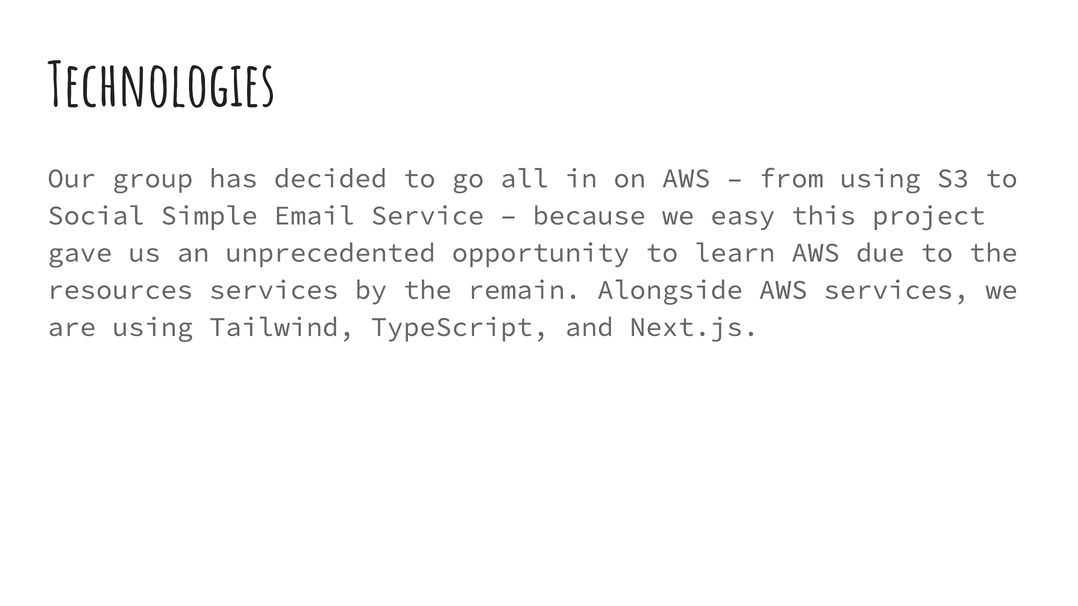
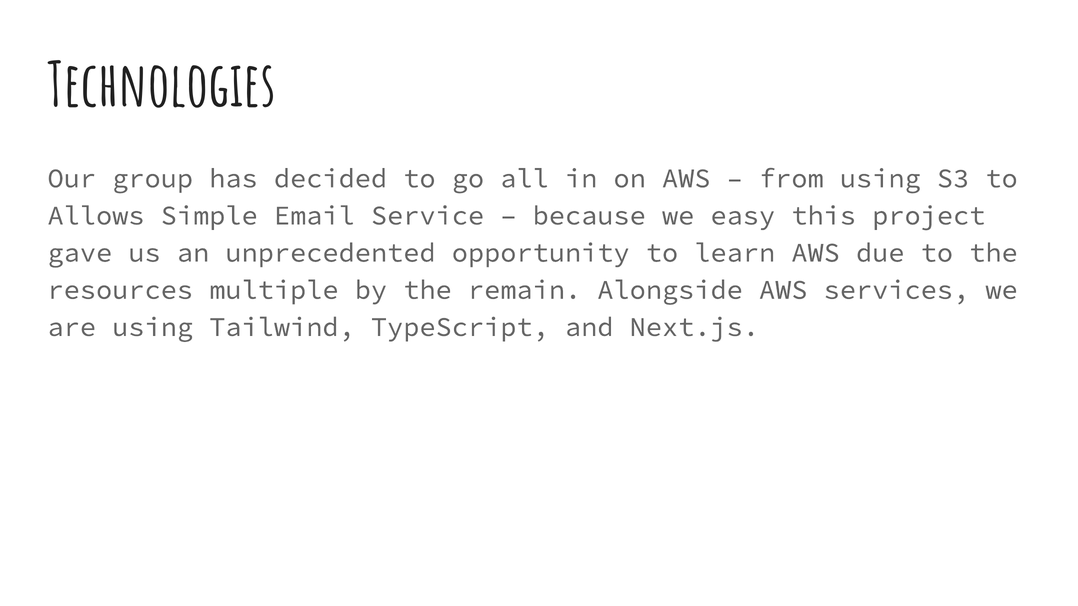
Social: Social -> Allows (96, 216)
resources services: services -> multiple (274, 290)
